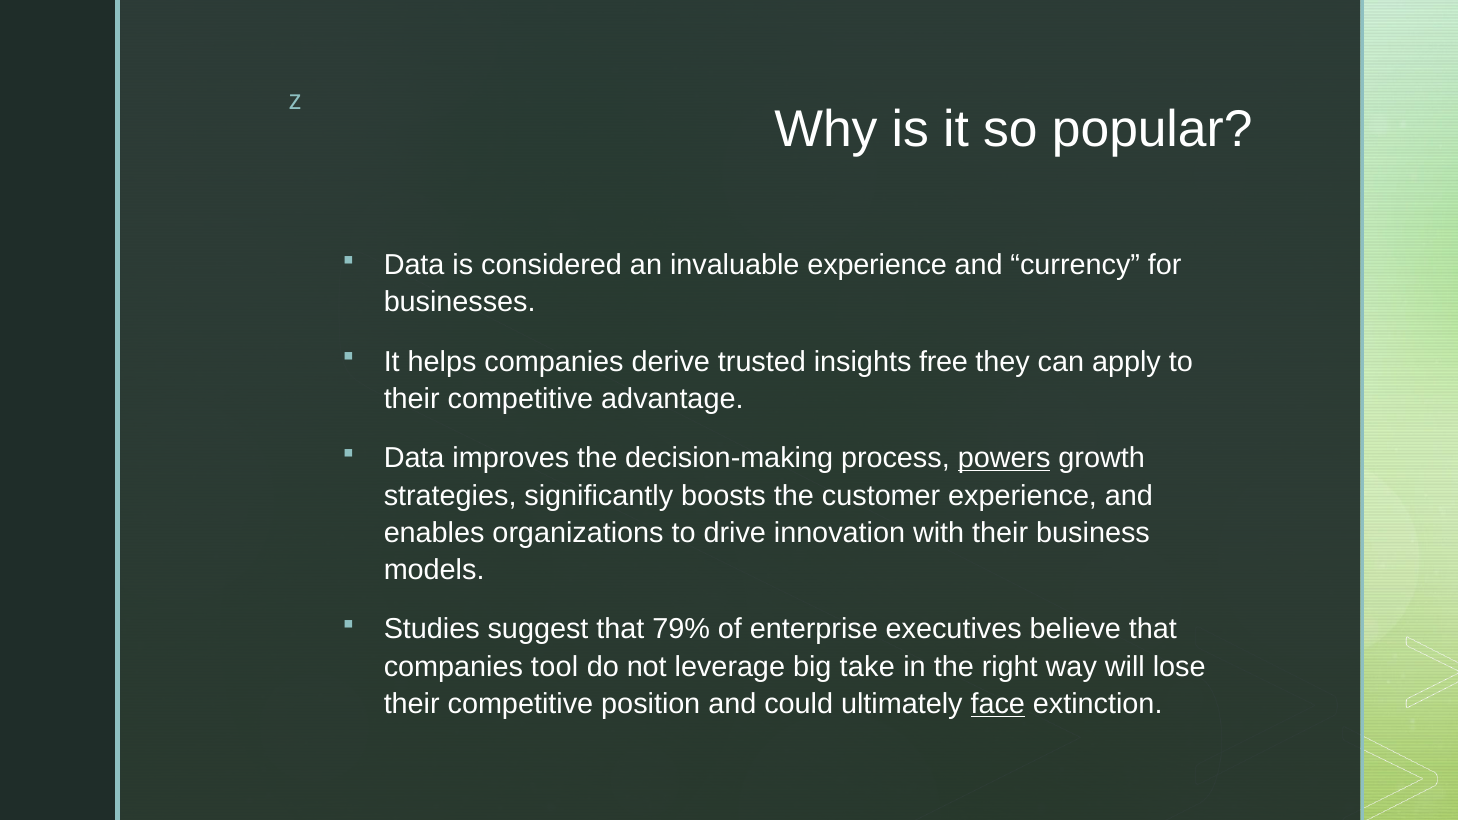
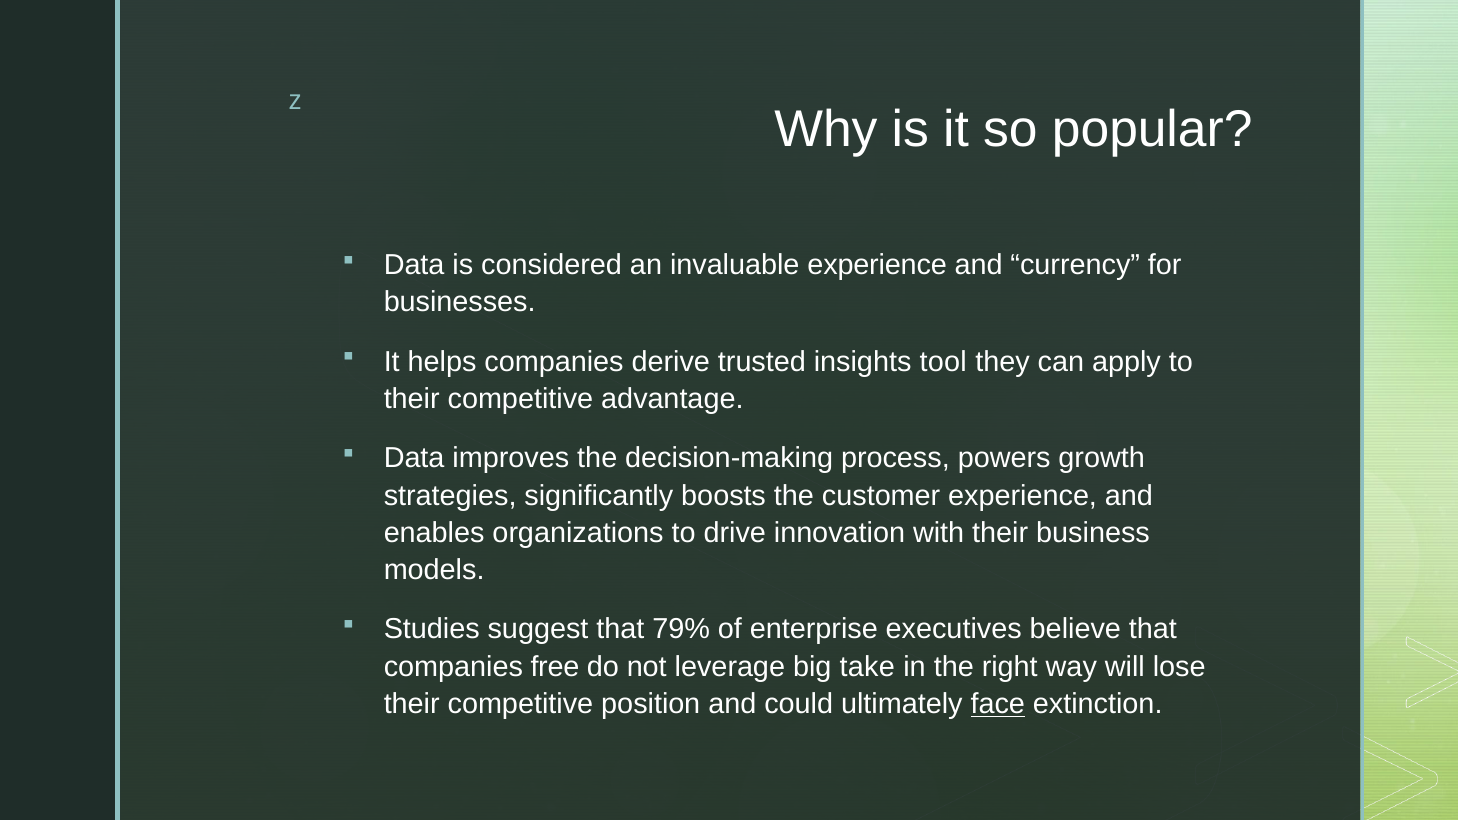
free: free -> tool (943, 362)
powers underline: present -> none (1004, 458)
tool: tool -> free (555, 667)
